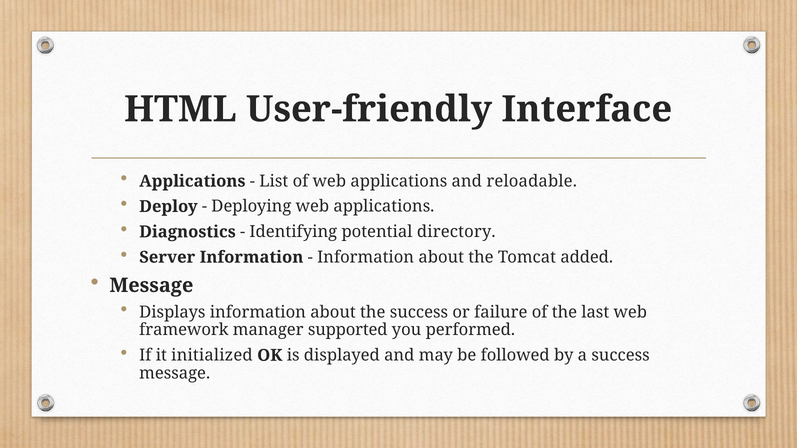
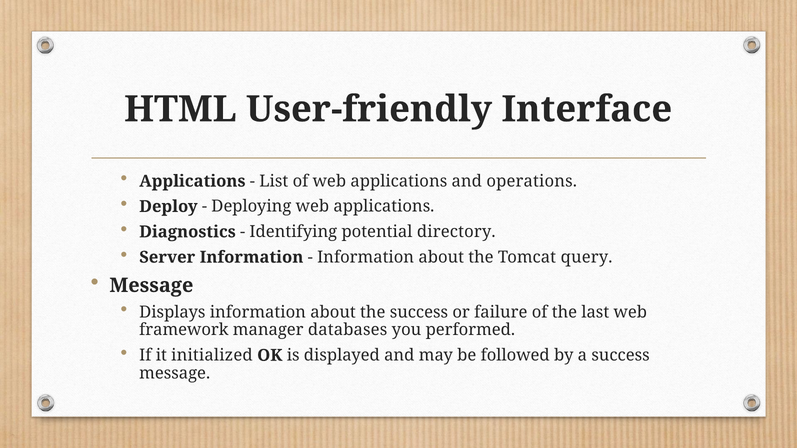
reloadable: reloadable -> operations (532, 181)
added: added -> query (587, 257)
supported: supported -> databases (348, 330)
